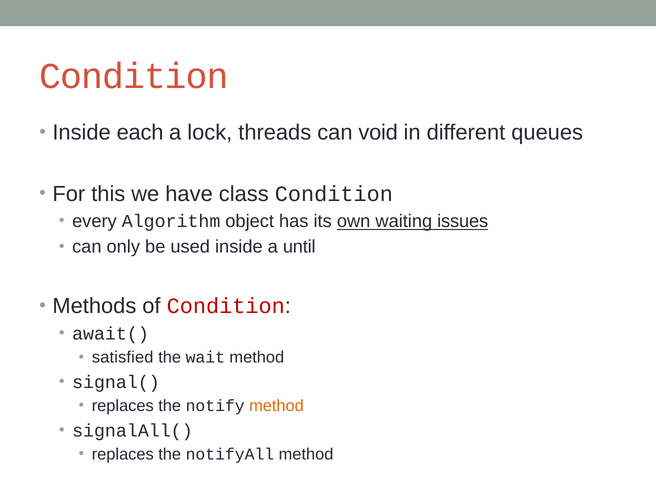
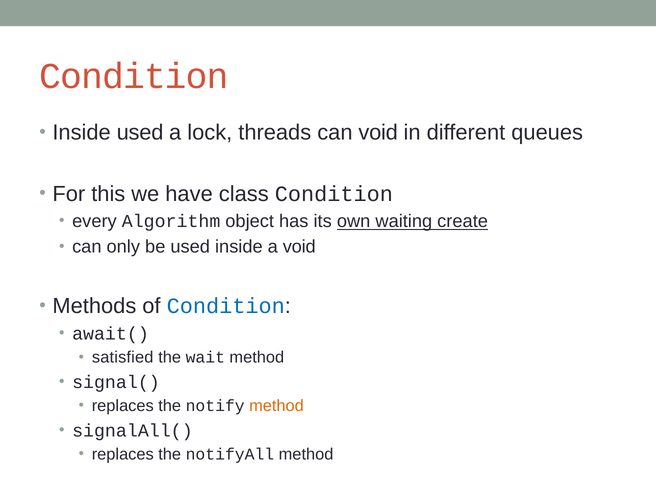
Inside each: each -> used (140, 133)
issues: issues -> create (463, 221)
a until: until -> void (299, 247)
Condition colour: red -> blue (226, 306)
